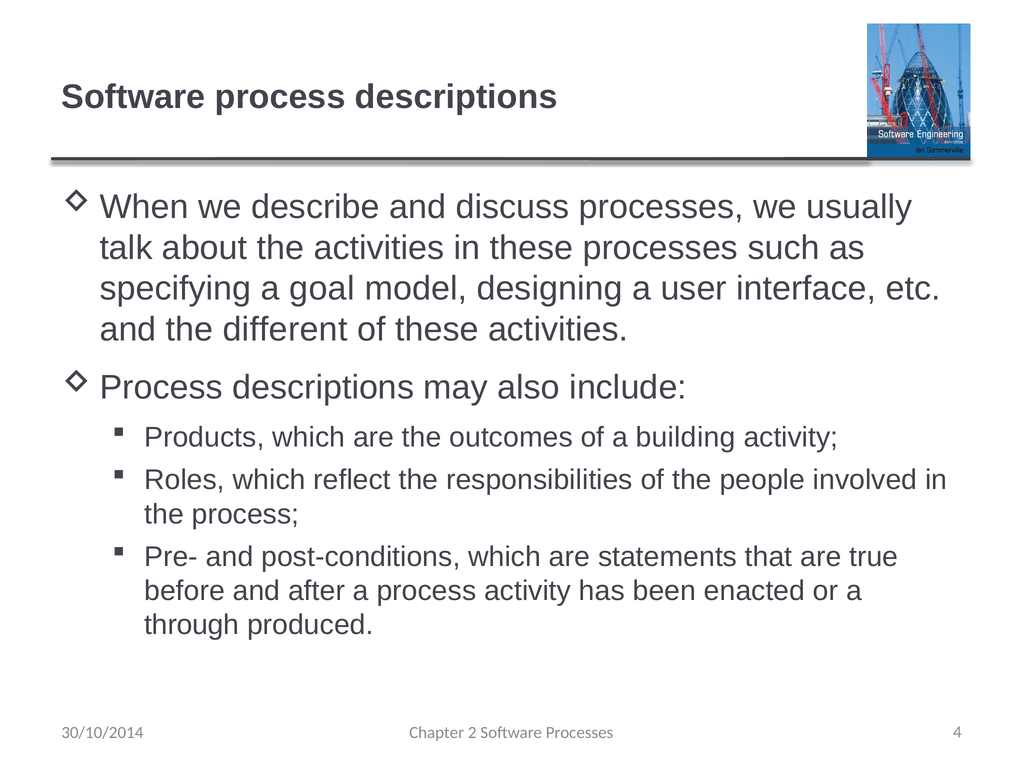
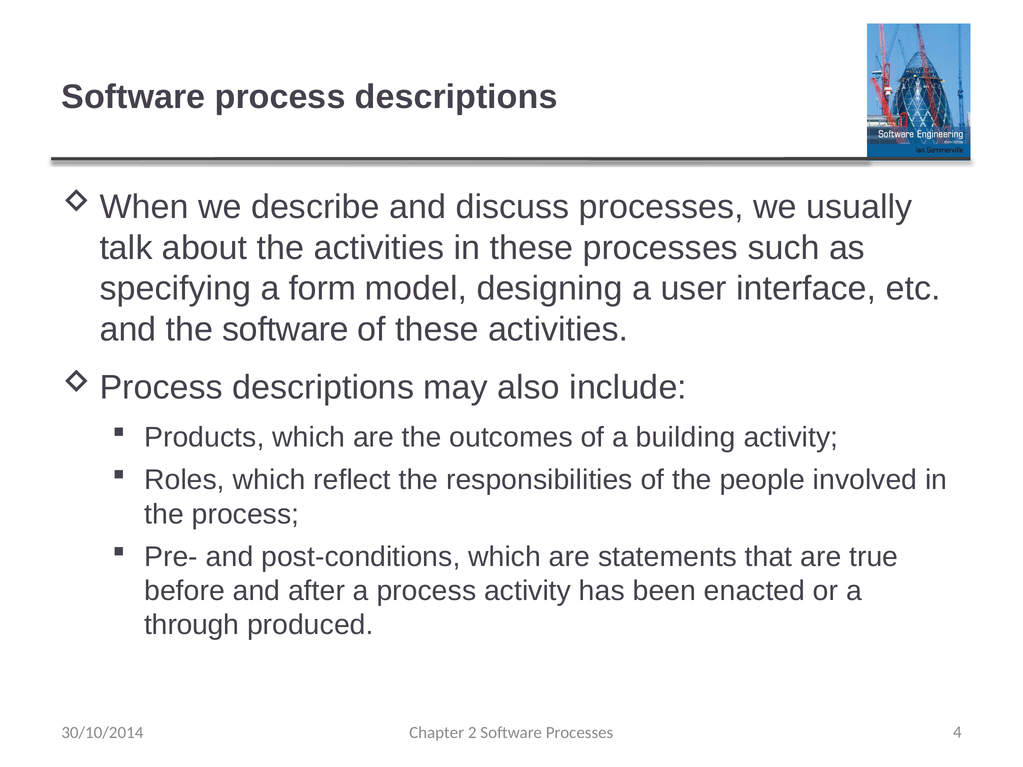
goal: goal -> form (322, 289)
the different: different -> software (285, 330)
